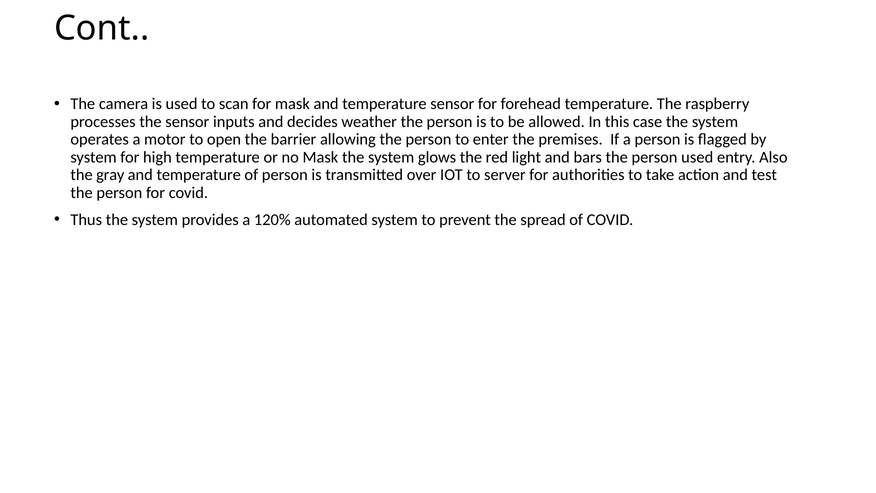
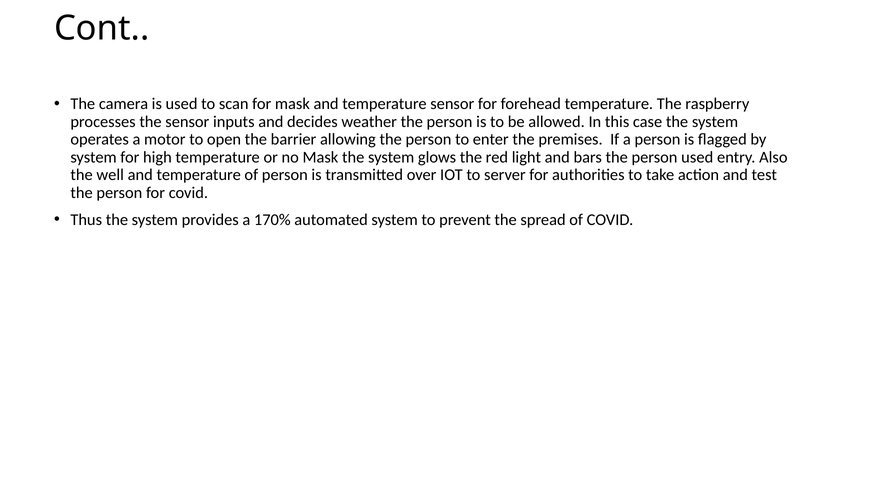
gray: gray -> well (110, 175)
120%: 120% -> 170% (272, 220)
